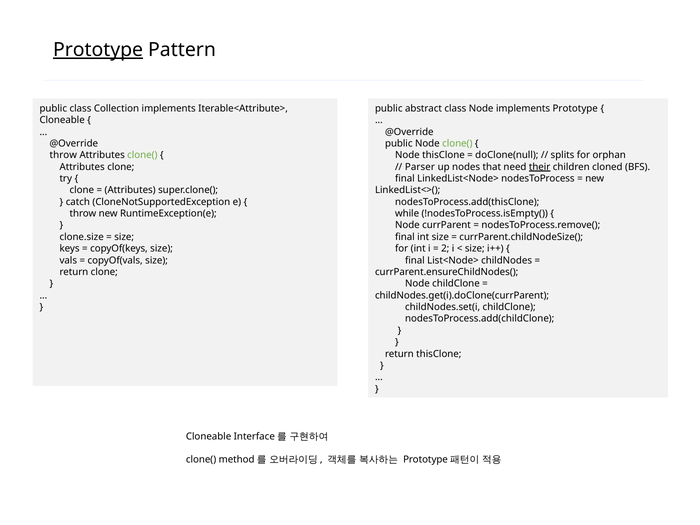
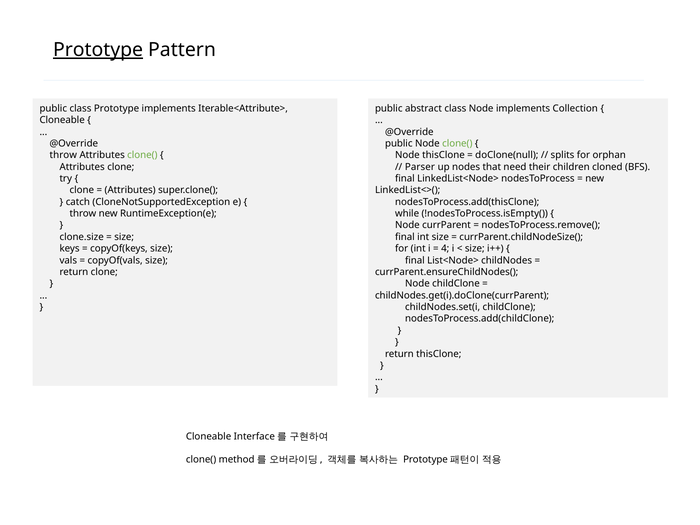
class Collection: Collection -> Prototype (117, 108)
implements Prototype: Prototype -> Collection (575, 108)
their underline: present -> none (540, 167)
2: 2 -> 4 (445, 249)
